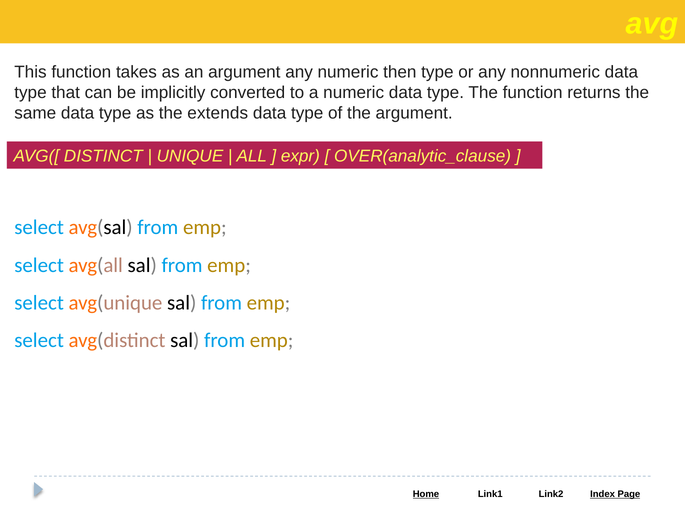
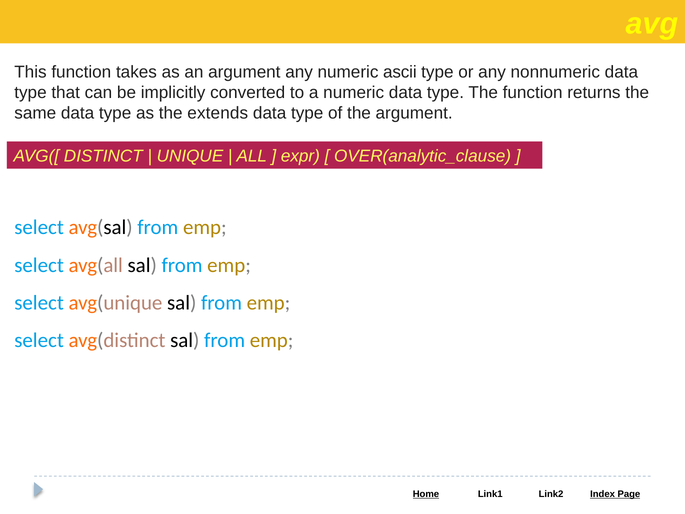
then: then -> ascii (400, 72)
